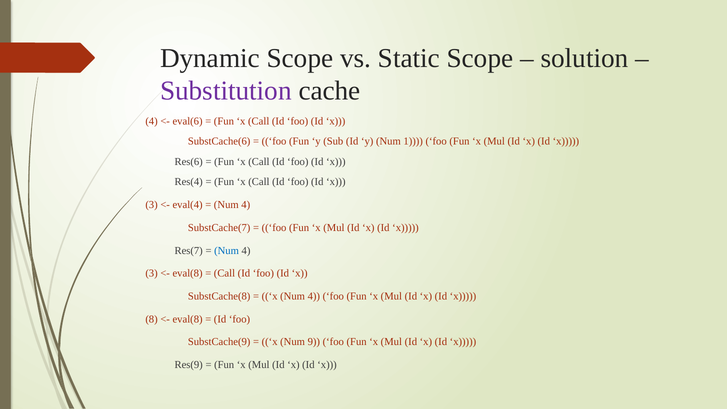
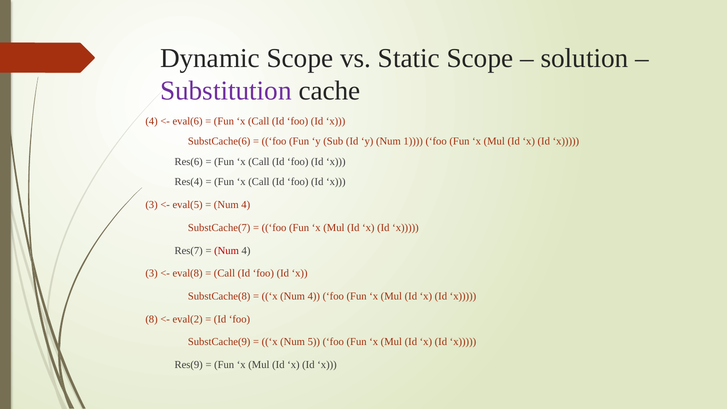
eval(4: eval(4 -> eval(5 (188, 205)
Num colour: blue -> red (227, 250)
eval(8: eval(8 -> eval(2 (188, 319)
9: 9 -> 5 (314, 342)
